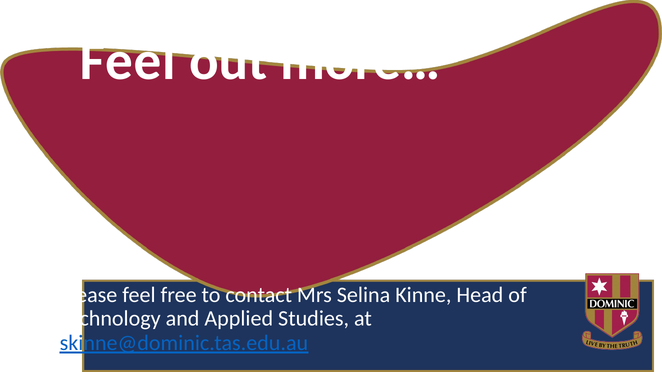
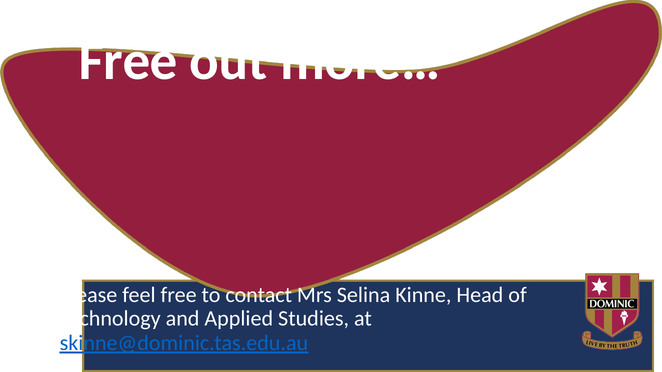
Feel: Feel -> Free (128, 61)
